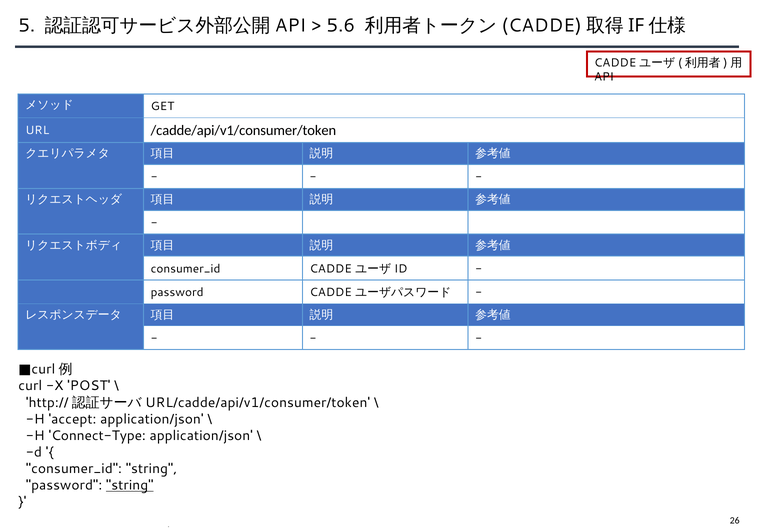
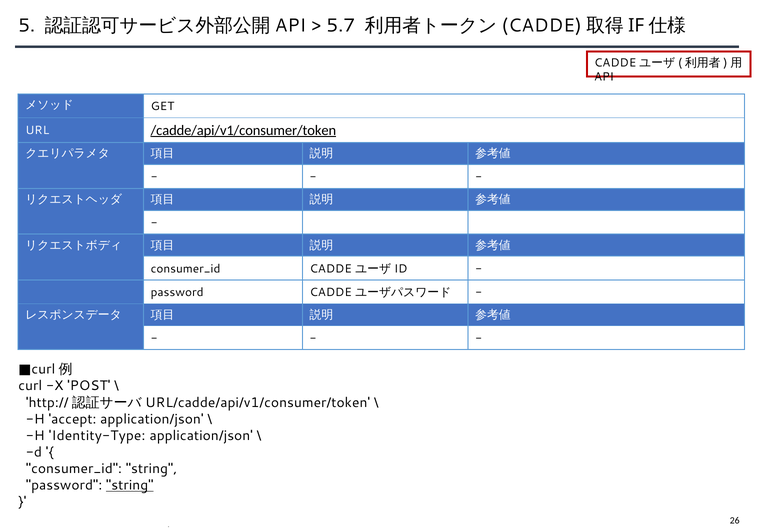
5.6: 5.6 -> 5.7 (341, 26)
/cadde/api/v1/consumer/token underline: none -> present (243, 130)
Connect-Type: Connect-Type -> Identity-Type (97, 436)
